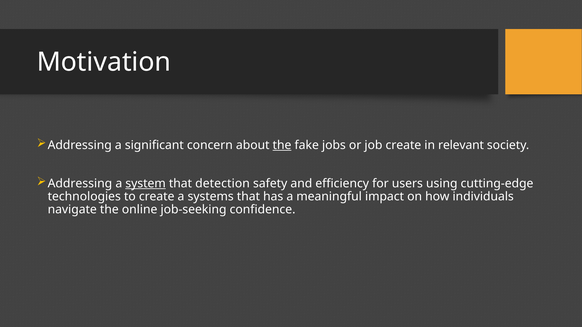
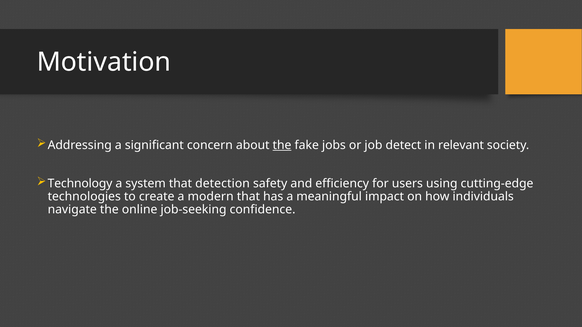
job create: create -> detect (403, 145)
Addressing: Addressing -> Technology (80, 184)
system underline: present -> none (146, 184)
systems: systems -> modern (211, 197)
